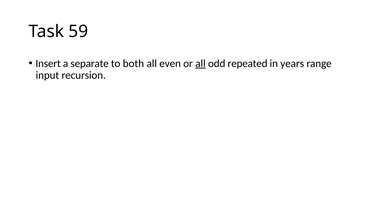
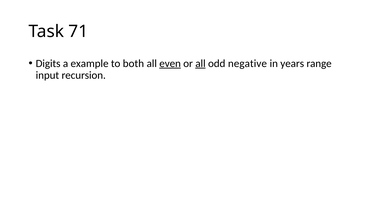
59: 59 -> 71 (78, 32)
Insert: Insert -> Digits (48, 64)
separate: separate -> example (90, 64)
even underline: none -> present (170, 64)
repeated: repeated -> negative (247, 64)
